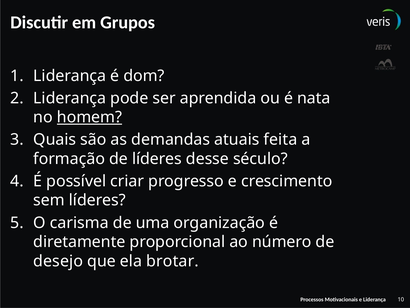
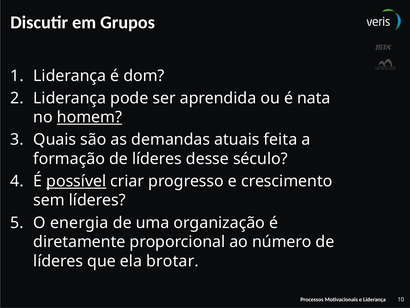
possível underline: none -> present (76, 181)
carisma: carisma -> energia (79, 222)
desejo: desejo -> líderes (58, 261)
